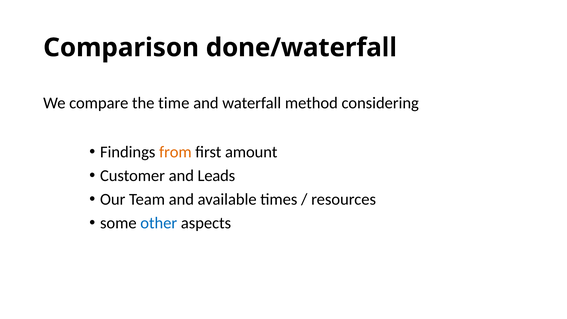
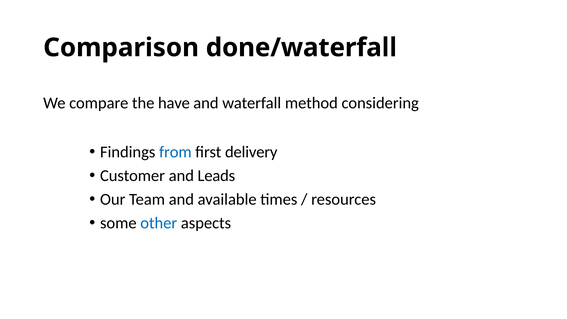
time: time -> have (174, 103)
from colour: orange -> blue (175, 152)
amount: amount -> delivery (251, 152)
